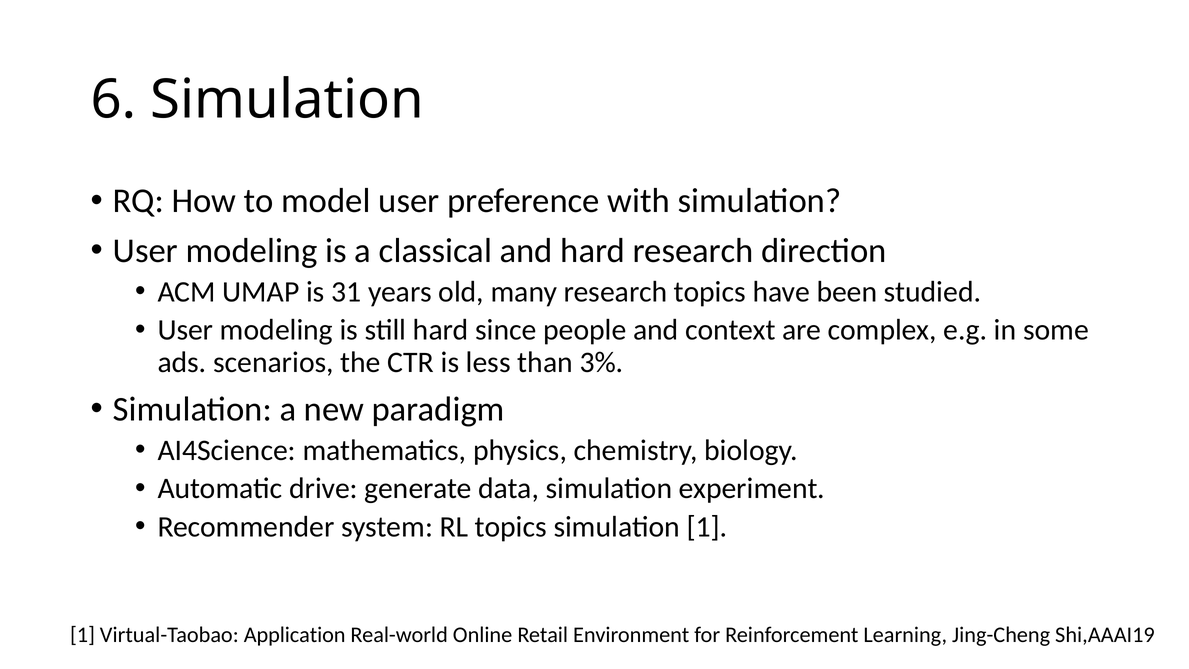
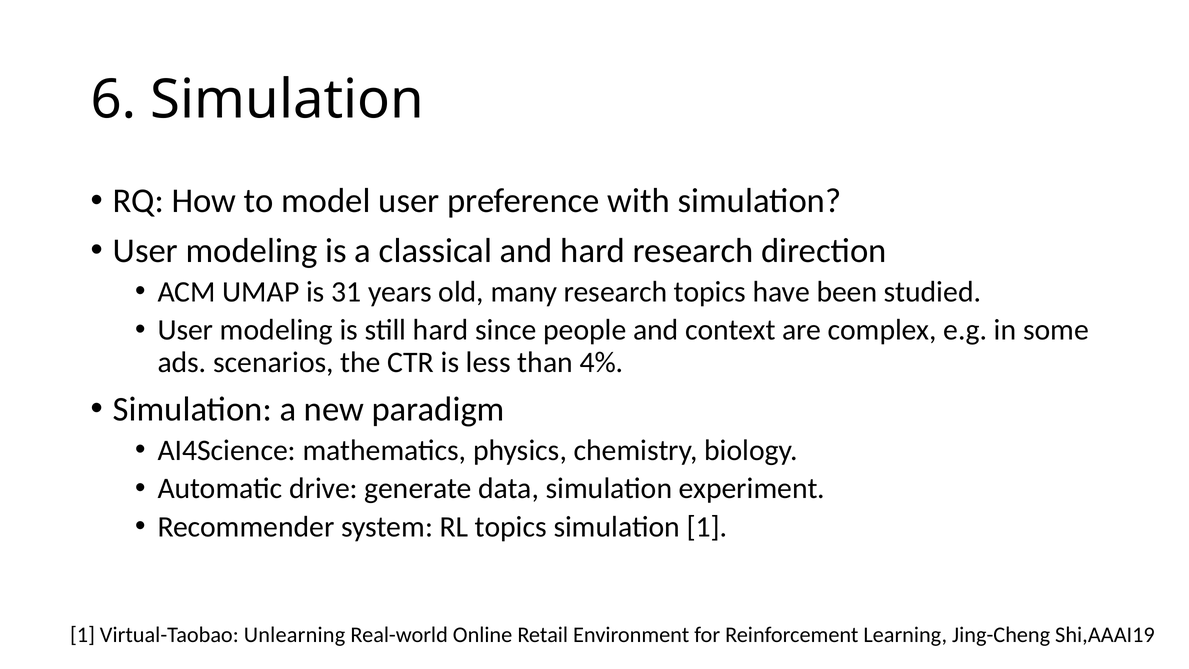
3%: 3% -> 4% (601, 362)
Application: Application -> Unlearning (295, 634)
